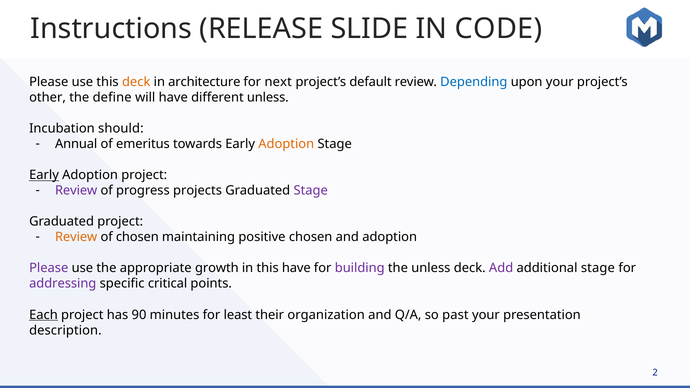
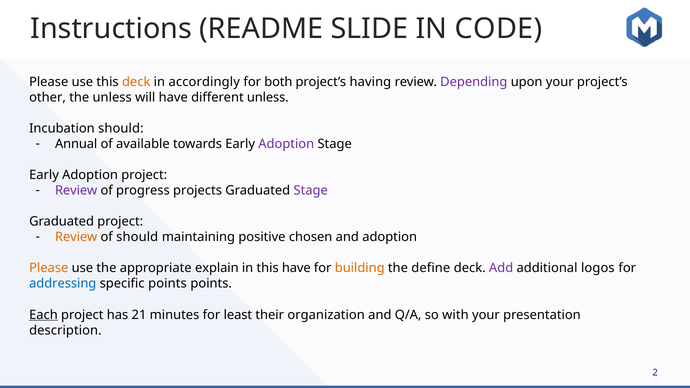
RELEASE: RELEASE -> README (261, 29)
architecture: architecture -> accordingly (204, 82)
next: next -> both (278, 82)
default: default -> having (370, 82)
Depending colour: blue -> purple (474, 82)
the define: define -> unless (112, 98)
emeritus: emeritus -> available (143, 144)
Adoption colour: orange -> purple (286, 144)
Early underline: present -> none (44, 175)
of chosen: chosen -> should (137, 237)
Please colour: purple -> orange (49, 268)
growth: growth -> explain (217, 268)
building colour: purple -> orange (360, 268)
the unless: unless -> define (431, 268)
additional stage: stage -> logos (598, 268)
addressing colour: purple -> blue (63, 284)
specific critical: critical -> points (167, 284)
90: 90 -> 21 (139, 315)
past: past -> with (455, 315)
